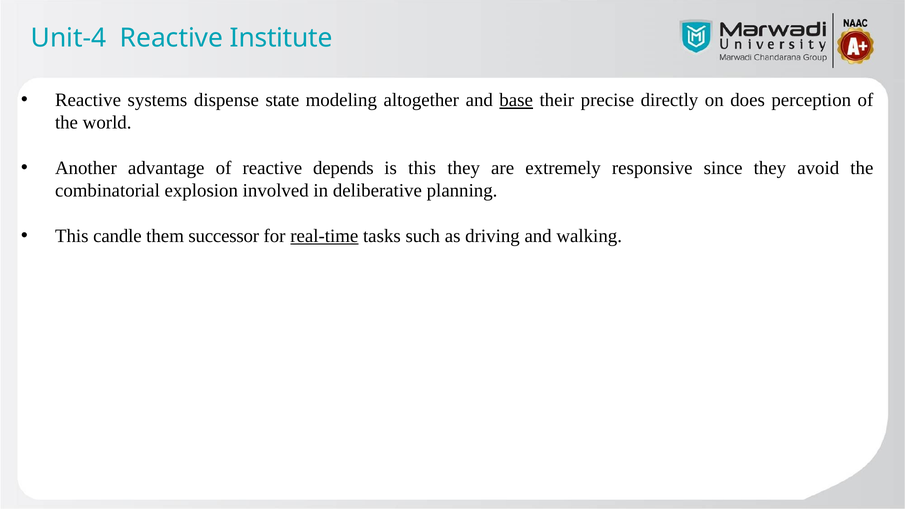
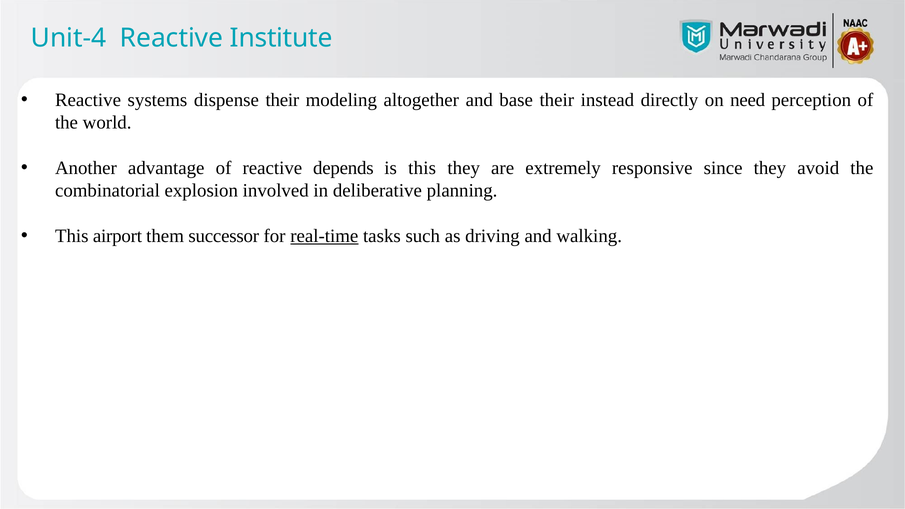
dispense state: state -> their (282, 100)
base underline: present -> none (516, 100)
precise: precise -> instead (607, 100)
does: does -> need (748, 100)
candle: candle -> airport (117, 236)
